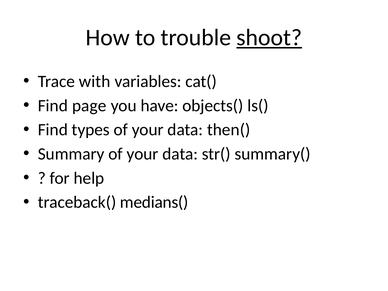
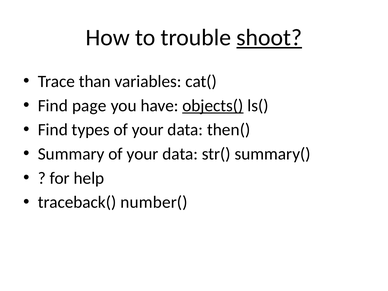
with: with -> than (95, 81)
objects( underline: none -> present (213, 106)
medians(: medians( -> number( (154, 202)
